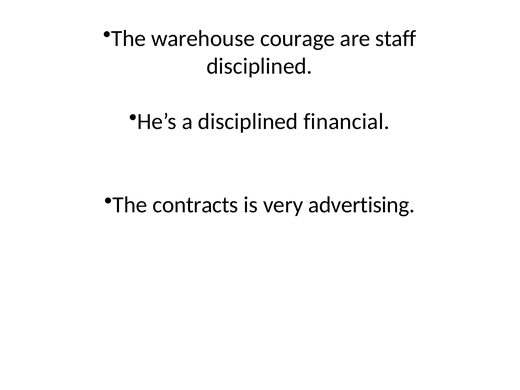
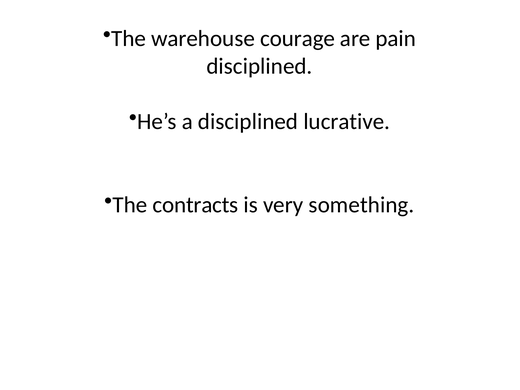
staff: staff -> pain (396, 38)
financial: financial -> lucrative (347, 122)
advertising: advertising -> something (361, 205)
